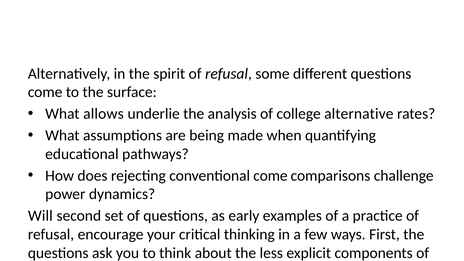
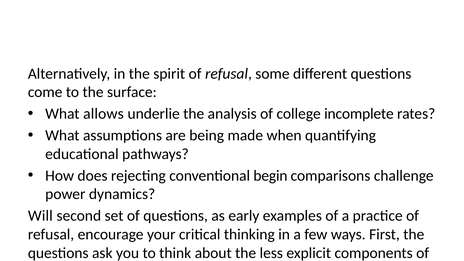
alternative: alternative -> incomplete (359, 114)
conventional come: come -> begin (270, 176)
